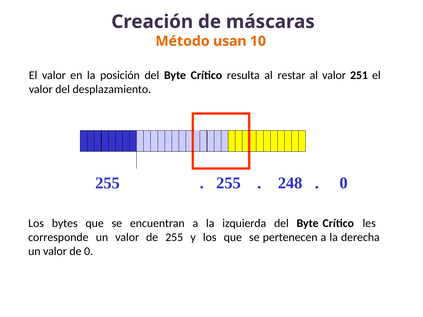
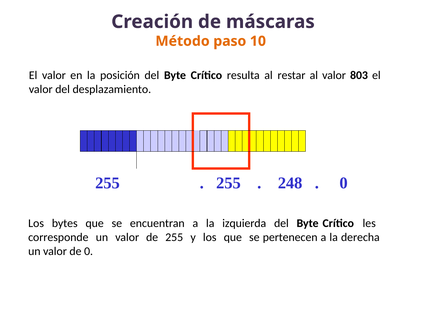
usan: usan -> paso (230, 41)
251: 251 -> 803 (359, 75)
